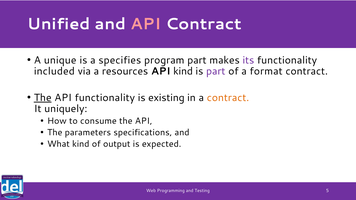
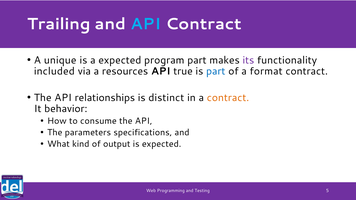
Unified: Unified -> Trailing (59, 24)
API colour: pink -> light blue (146, 24)
a specifies: specifies -> expected (120, 60)
API kind: kind -> true (183, 71)
part colour: purple -> blue (216, 71)
The underline: present -> none (43, 98)
API functionality: functionality -> relationships (105, 98)
existing: existing -> distinct (166, 98)
uniquely: uniquely -> behavior (66, 109)
